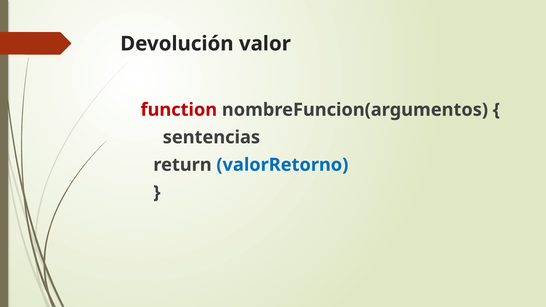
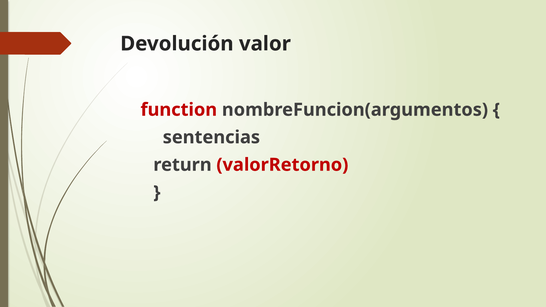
valorRetorno colour: blue -> red (282, 165)
